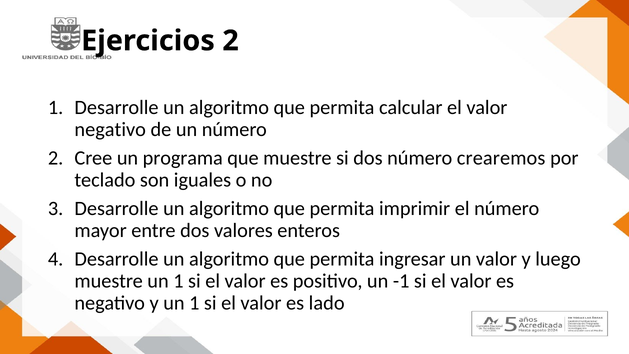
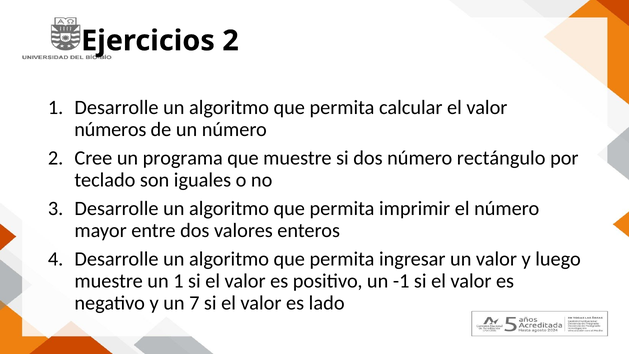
negativo: negativo -> números (110, 129)
crearemos: crearemos -> rectángulo (501, 158)
y un 1: 1 -> 7 (194, 303)
